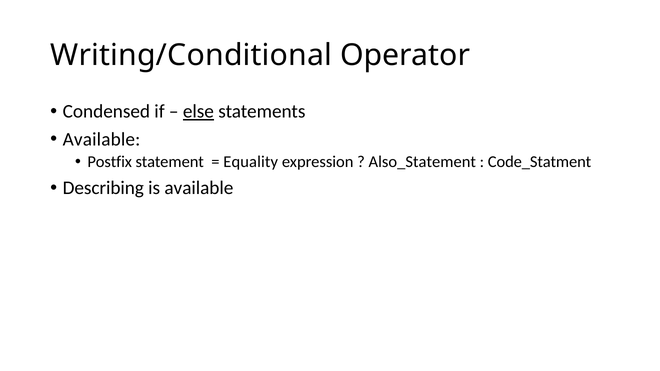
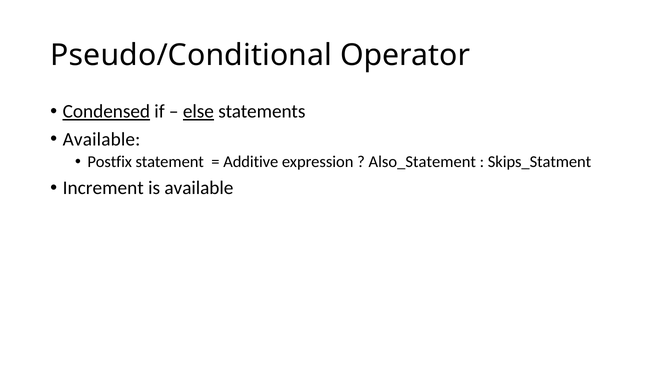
Writing/Conditional: Writing/Conditional -> Pseudo/Conditional (191, 55)
Condensed underline: none -> present (106, 112)
Equality: Equality -> Additive (251, 162)
Code_Statment: Code_Statment -> Skips_Statment (540, 162)
Describing: Describing -> Increment (103, 188)
